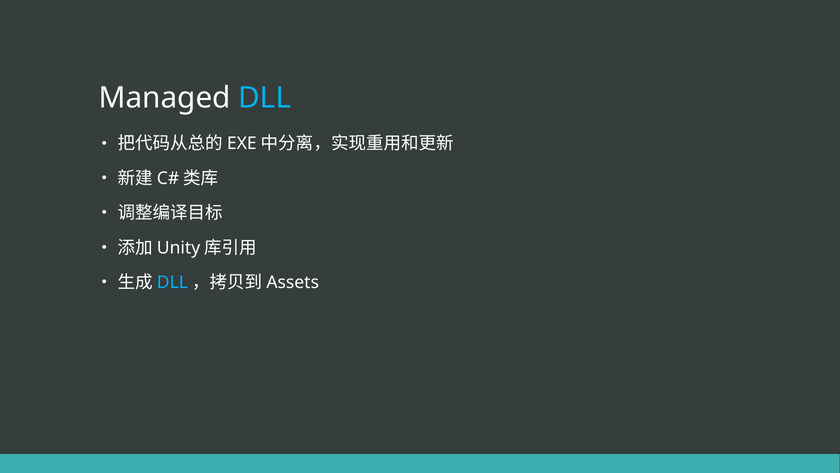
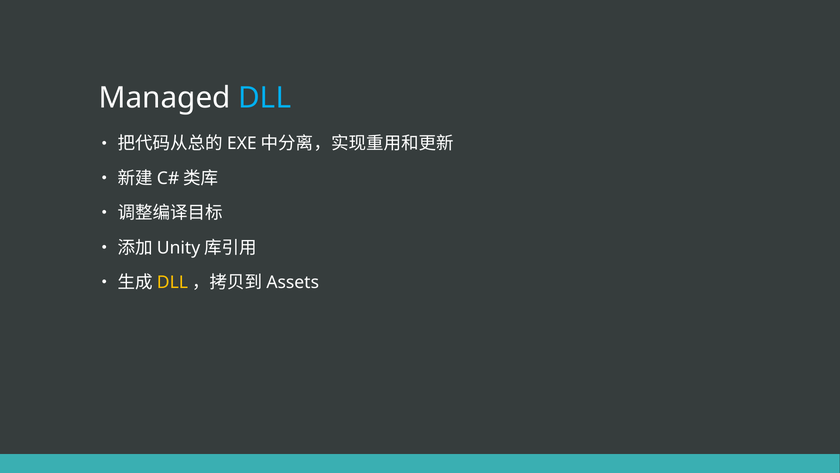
DLL colour: light blue -> yellow (172, 282)
